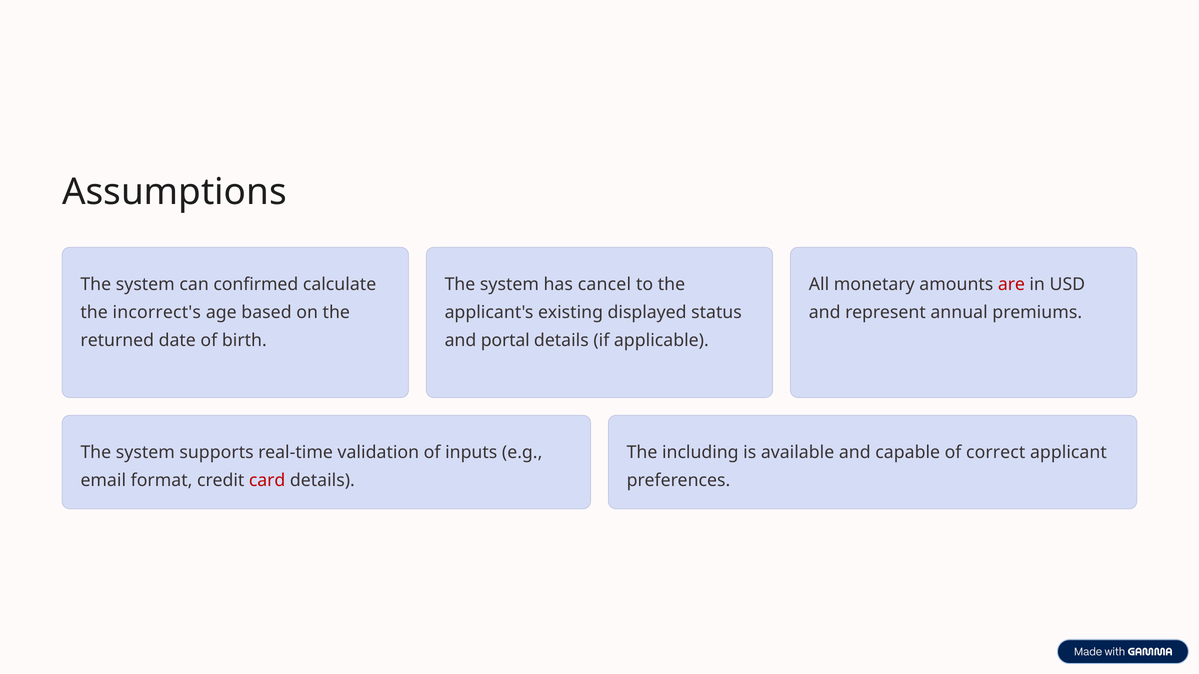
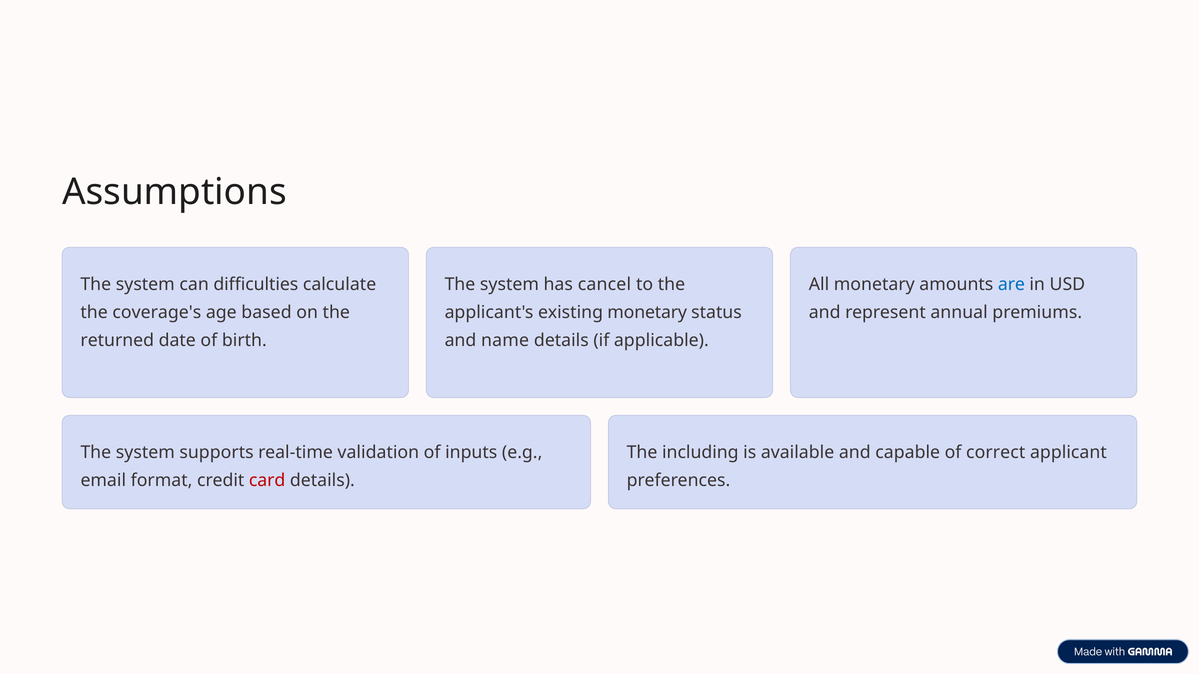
confirmed: confirmed -> difficulties (256, 285)
are colour: red -> blue (1011, 285)
incorrect's: incorrect's -> coverage's (157, 313)
existing displayed: displayed -> monetary (647, 313)
portal: portal -> name (505, 341)
